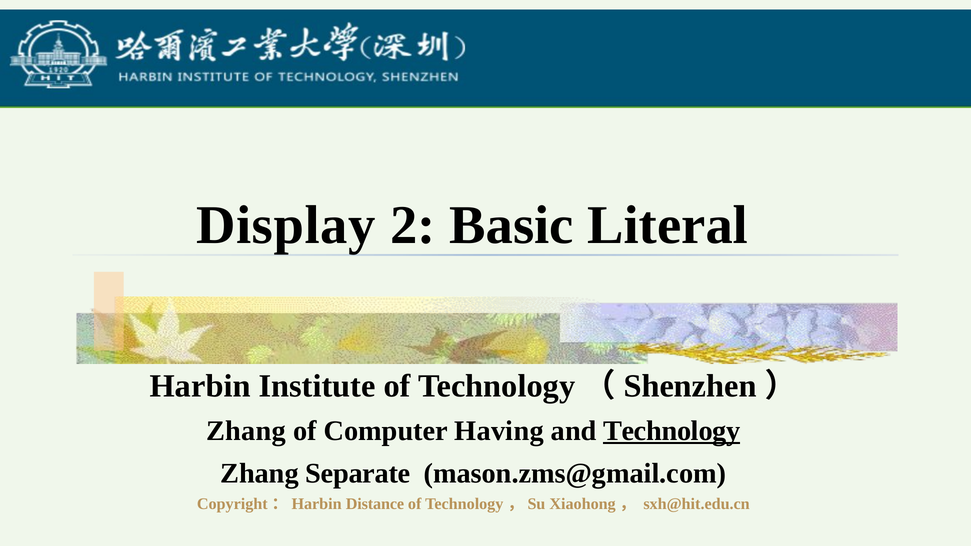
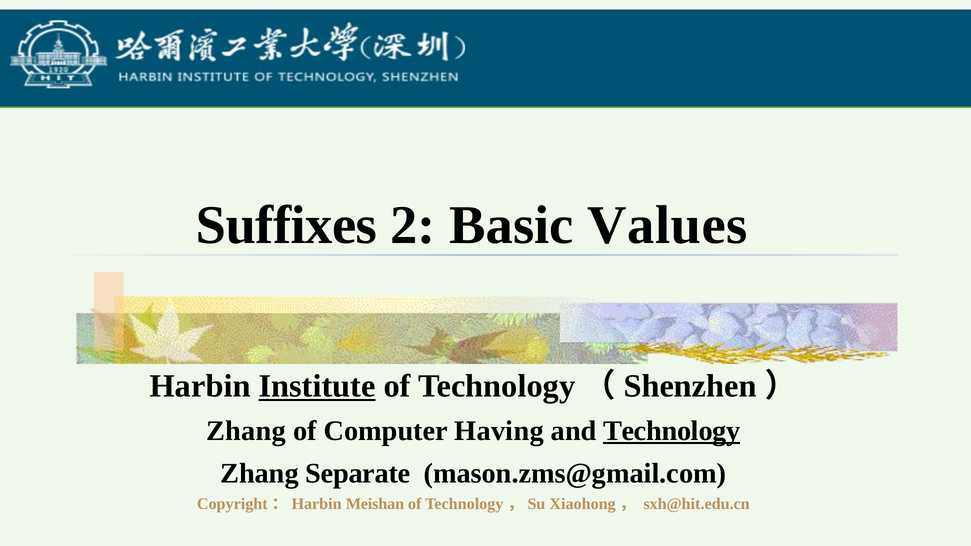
Display: Display -> Suffixes (286, 225)
Literal: Literal -> Values (667, 225)
Institute underline: none -> present (317, 386)
Distance: Distance -> Meishan (375, 504)
